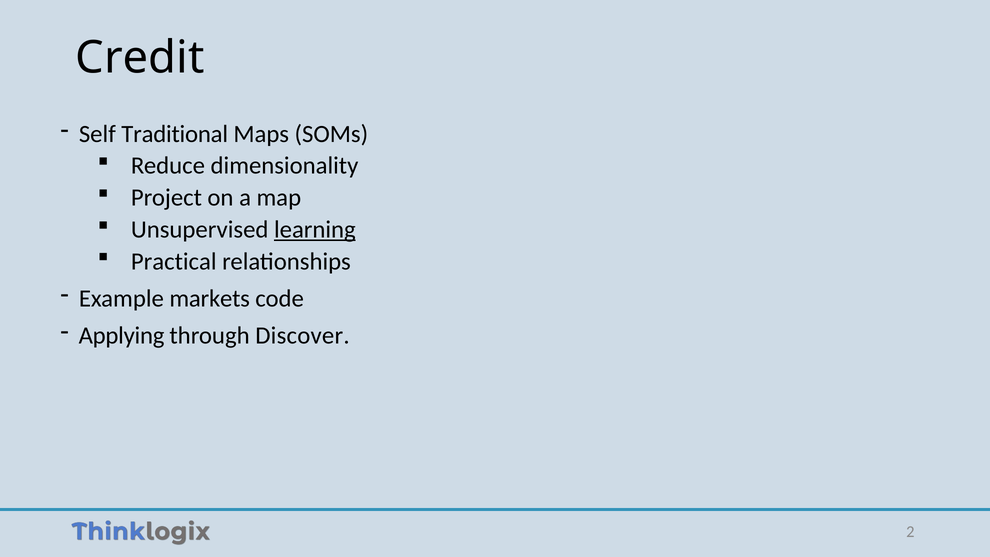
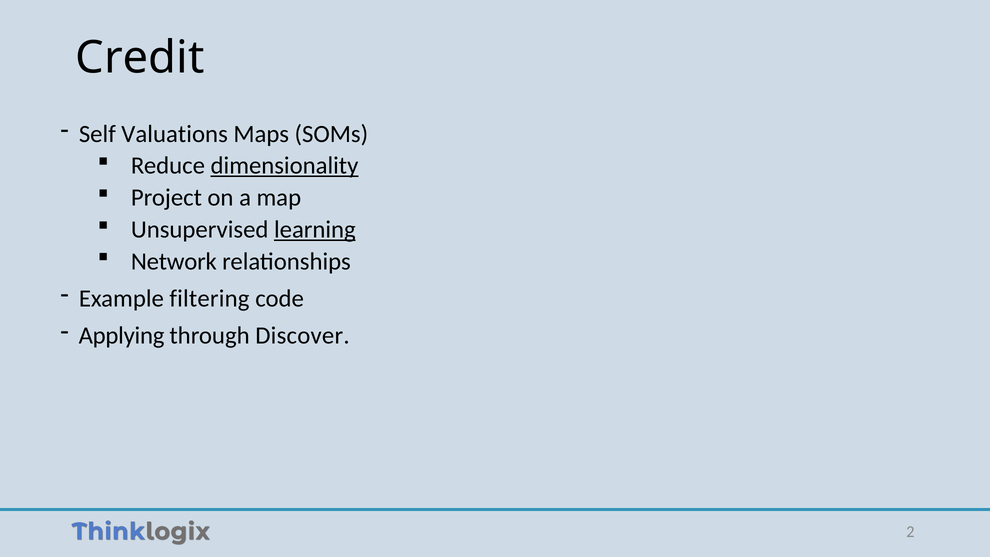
Traditional: Traditional -> Valuations (175, 134)
dimensionality underline: none -> present (284, 166)
Practical: Practical -> Network (174, 261)
markets: markets -> filtering (209, 298)
